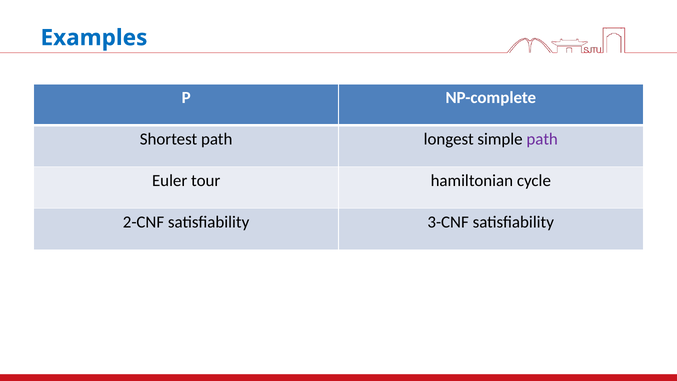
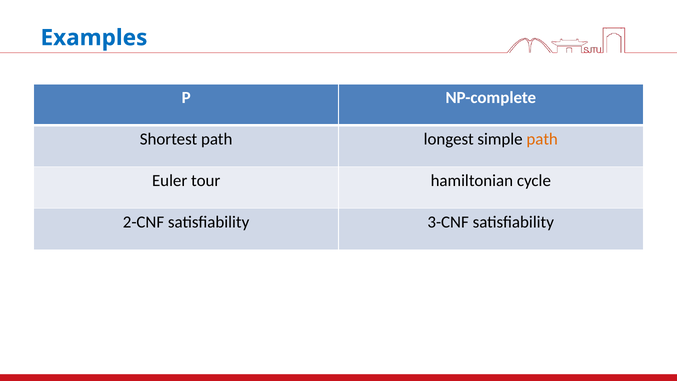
path colour: purple -> orange (542, 139)
